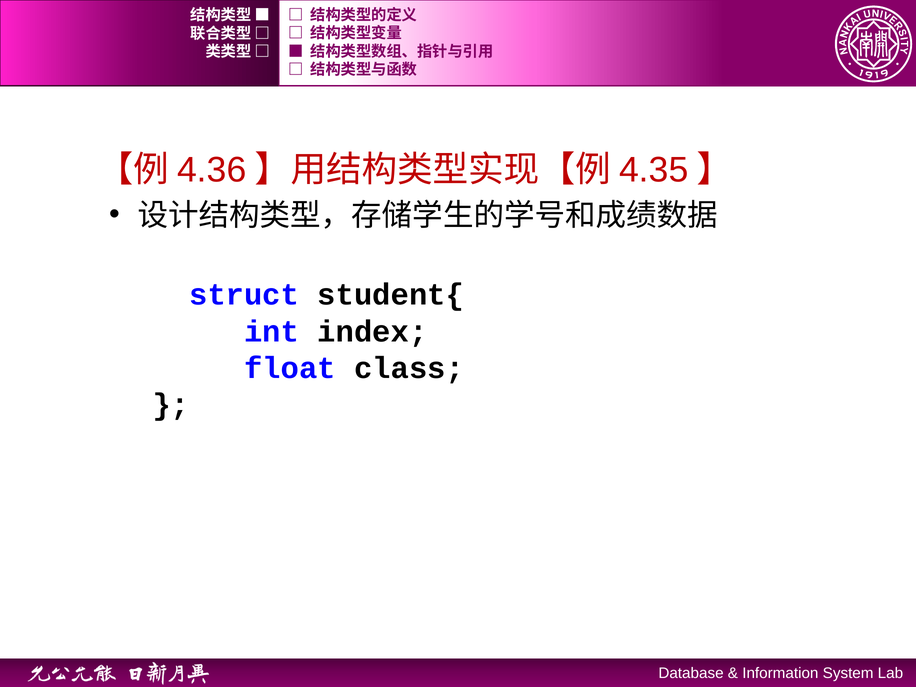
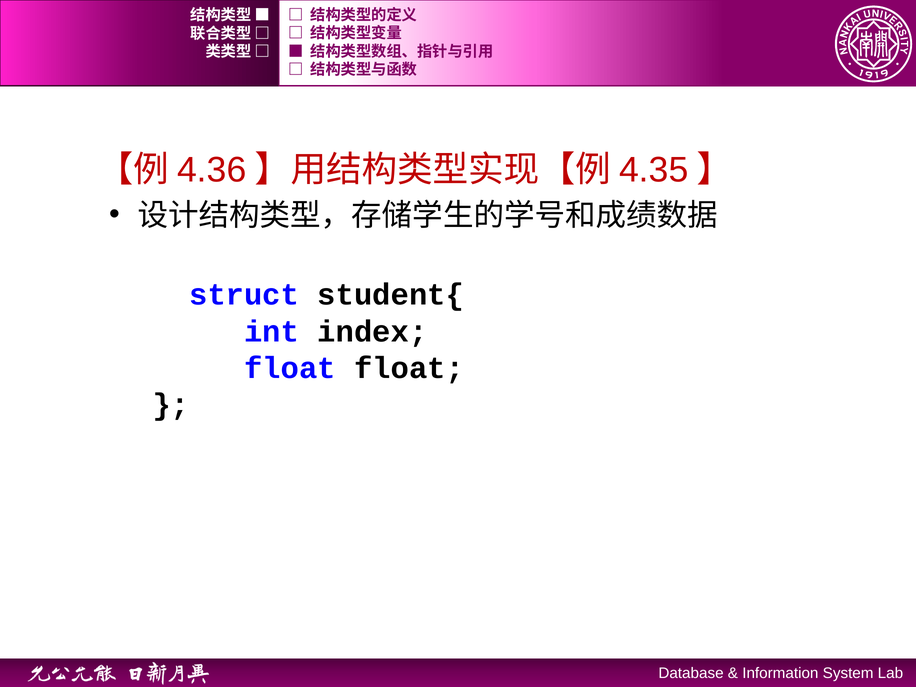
float class: class -> float (409, 368)
